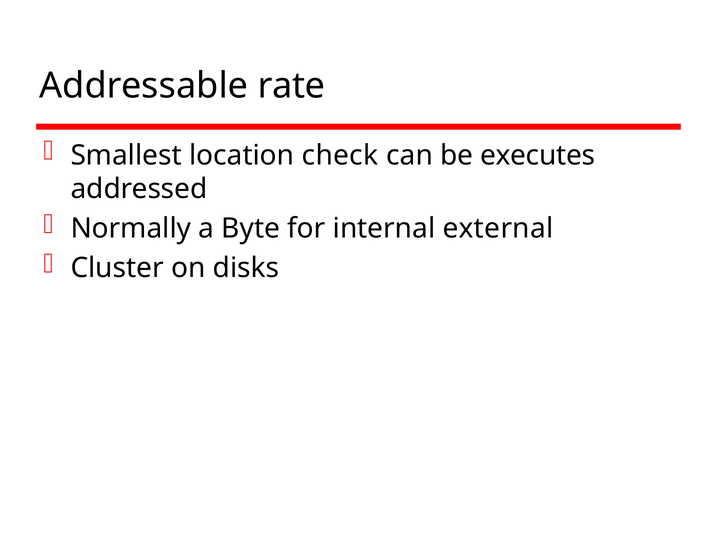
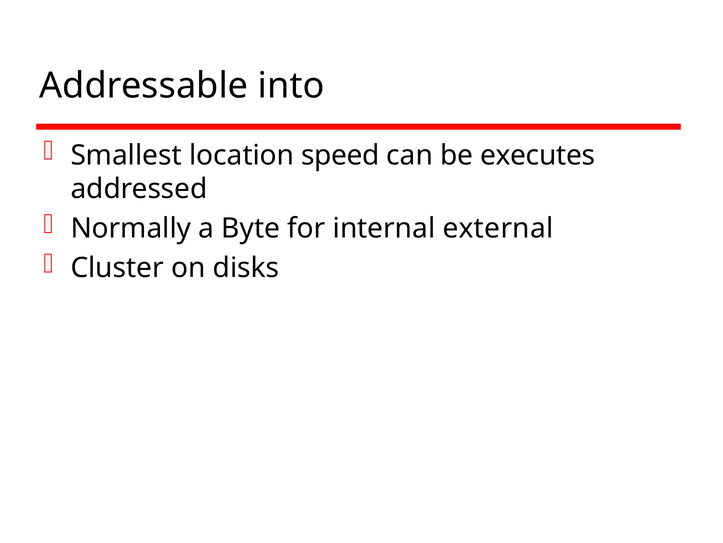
rate: rate -> into (291, 86)
check: check -> speed (340, 155)
